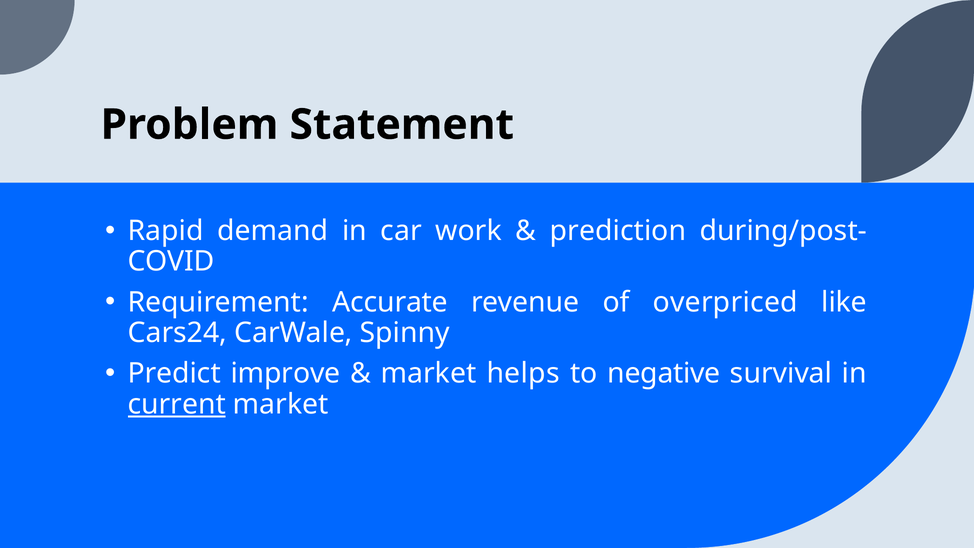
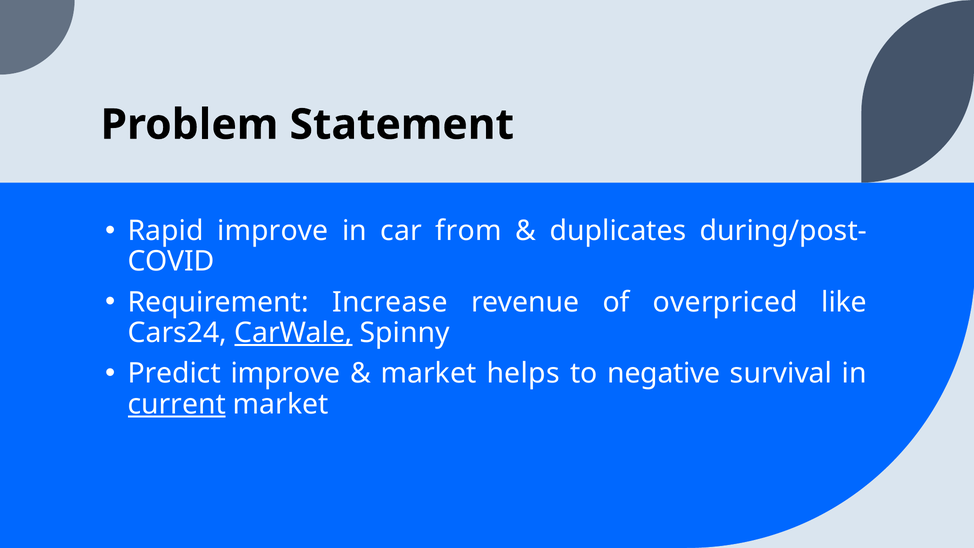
Rapid demand: demand -> improve (273, 231)
work: work -> from (469, 231)
prediction: prediction -> duplicates (618, 231)
Accurate: Accurate -> Increase (390, 302)
CarWale underline: none -> present (293, 333)
